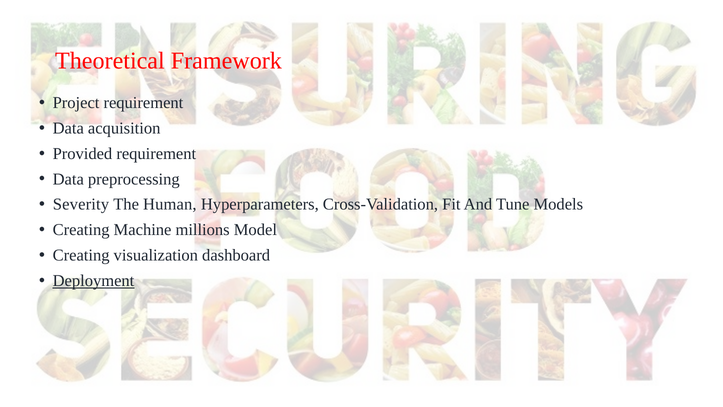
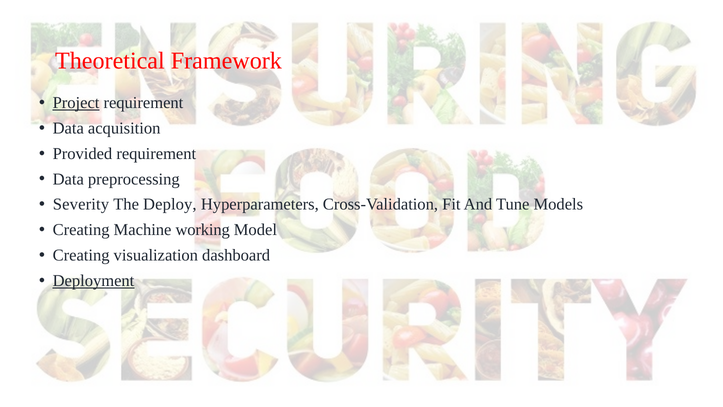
Project underline: none -> present (76, 103)
Human: Human -> Deploy (170, 204)
millions: millions -> working (203, 230)
